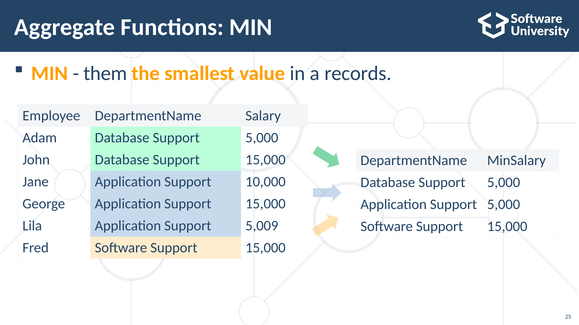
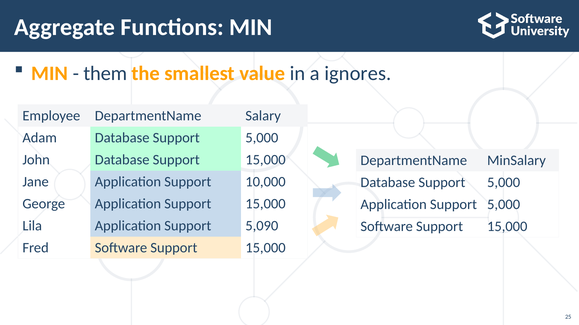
records: records -> ignores (358, 73)
5,009: 5,009 -> 5,090 (262, 226)
